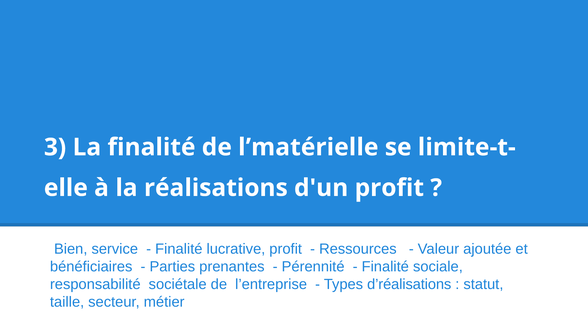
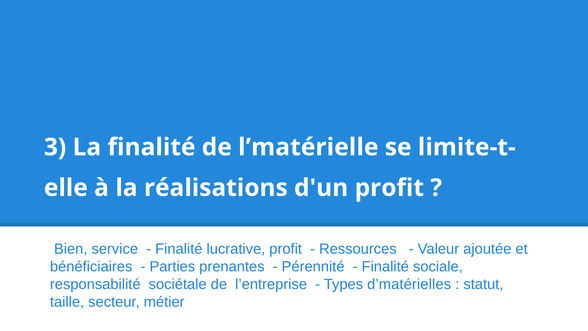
d’réalisations: d’réalisations -> d’matérielles (409, 284)
